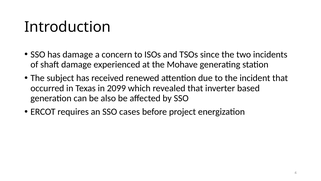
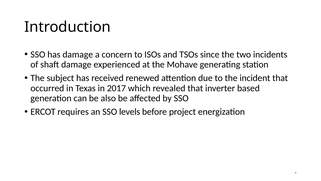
2099: 2099 -> 2017 (116, 88)
cases: cases -> levels (130, 112)
